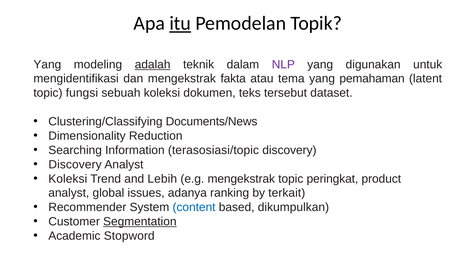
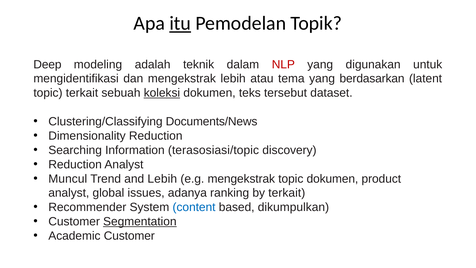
Yang: Yang -> Deep (47, 64)
adalah underline: present -> none (153, 64)
NLP colour: purple -> red (283, 64)
mengekstrak fakta: fakta -> lebih (233, 79)
pemahaman: pemahaman -> berdasarkan (372, 79)
topic fungsi: fungsi -> terkait (82, 93)
koleksi underline: none -> present (162, 93)
Discovery: Discovery -> Reduction (75, 164)
Koleksi: Koleksi -> Muncul (68, 179)
topic peringkat: peringkat -> dokumen (332, 179)
Academic Stopword: Stopword -> Customer (129, 236)
